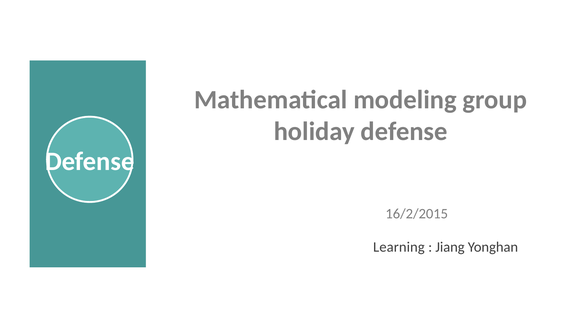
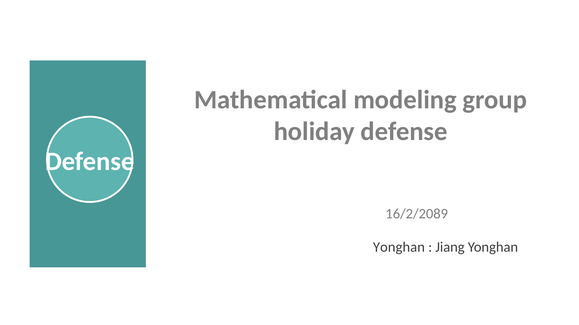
16/2/2015: 16/2/2015 -> 16/2/2089 (417, 214)
Learning: Learning -> Yonghan (399, 248)
